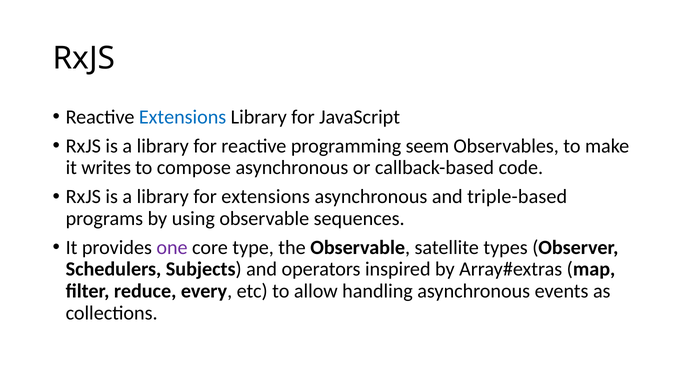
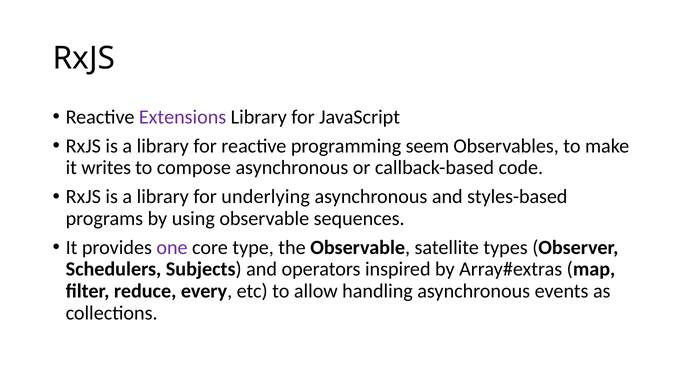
Extensions colour: blue -> purple (183, 117)
for extensions: extensions -> underlying (266, 197)
triple-based: triple-based -> styles-based (517, 197)
